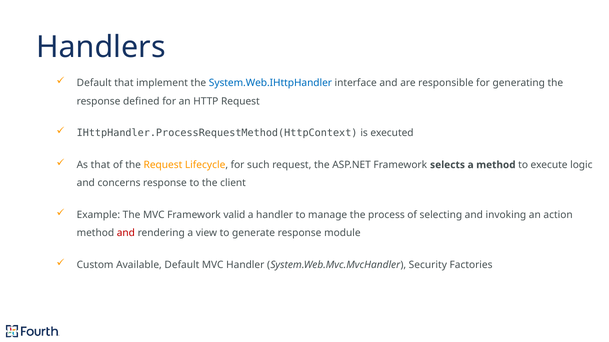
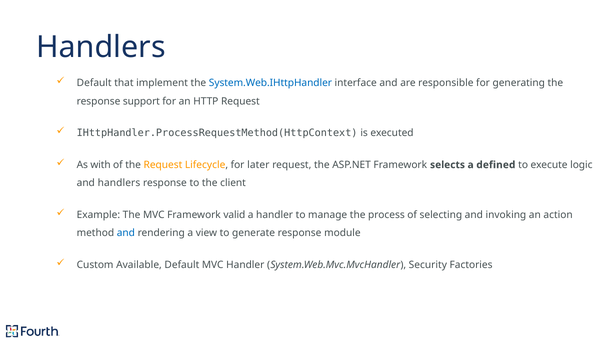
defined: defined -> support (141, 102)
As that: that -> with (101, 165)
such: such -> later (258, 165)
a method: method -> defined (496, 165)
and concerns: concerns -> handlers (119, 183)
and colour: red -> blue (126, 233)
